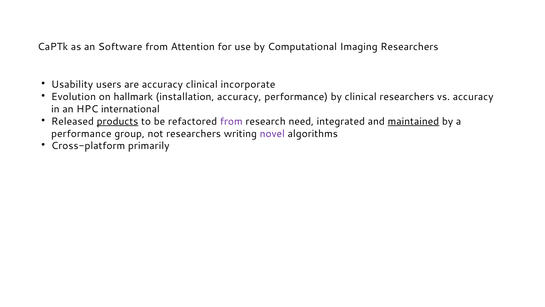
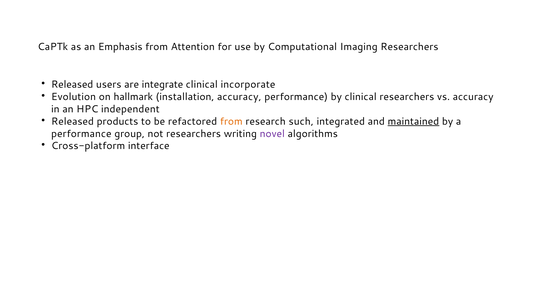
Software: Software -> Emphasis (120, 47)
Usability: Usability -> Released (72, 84)
are accuracy: accuracy -> integrate (162, 84)
international: international -> independent (130, 109)
products underline: present -> none (117, 121)
from colour: purple -> orange (231, 121)
need: need -> such (301, 121)
primarily: primarily -> interface (149, 146)
